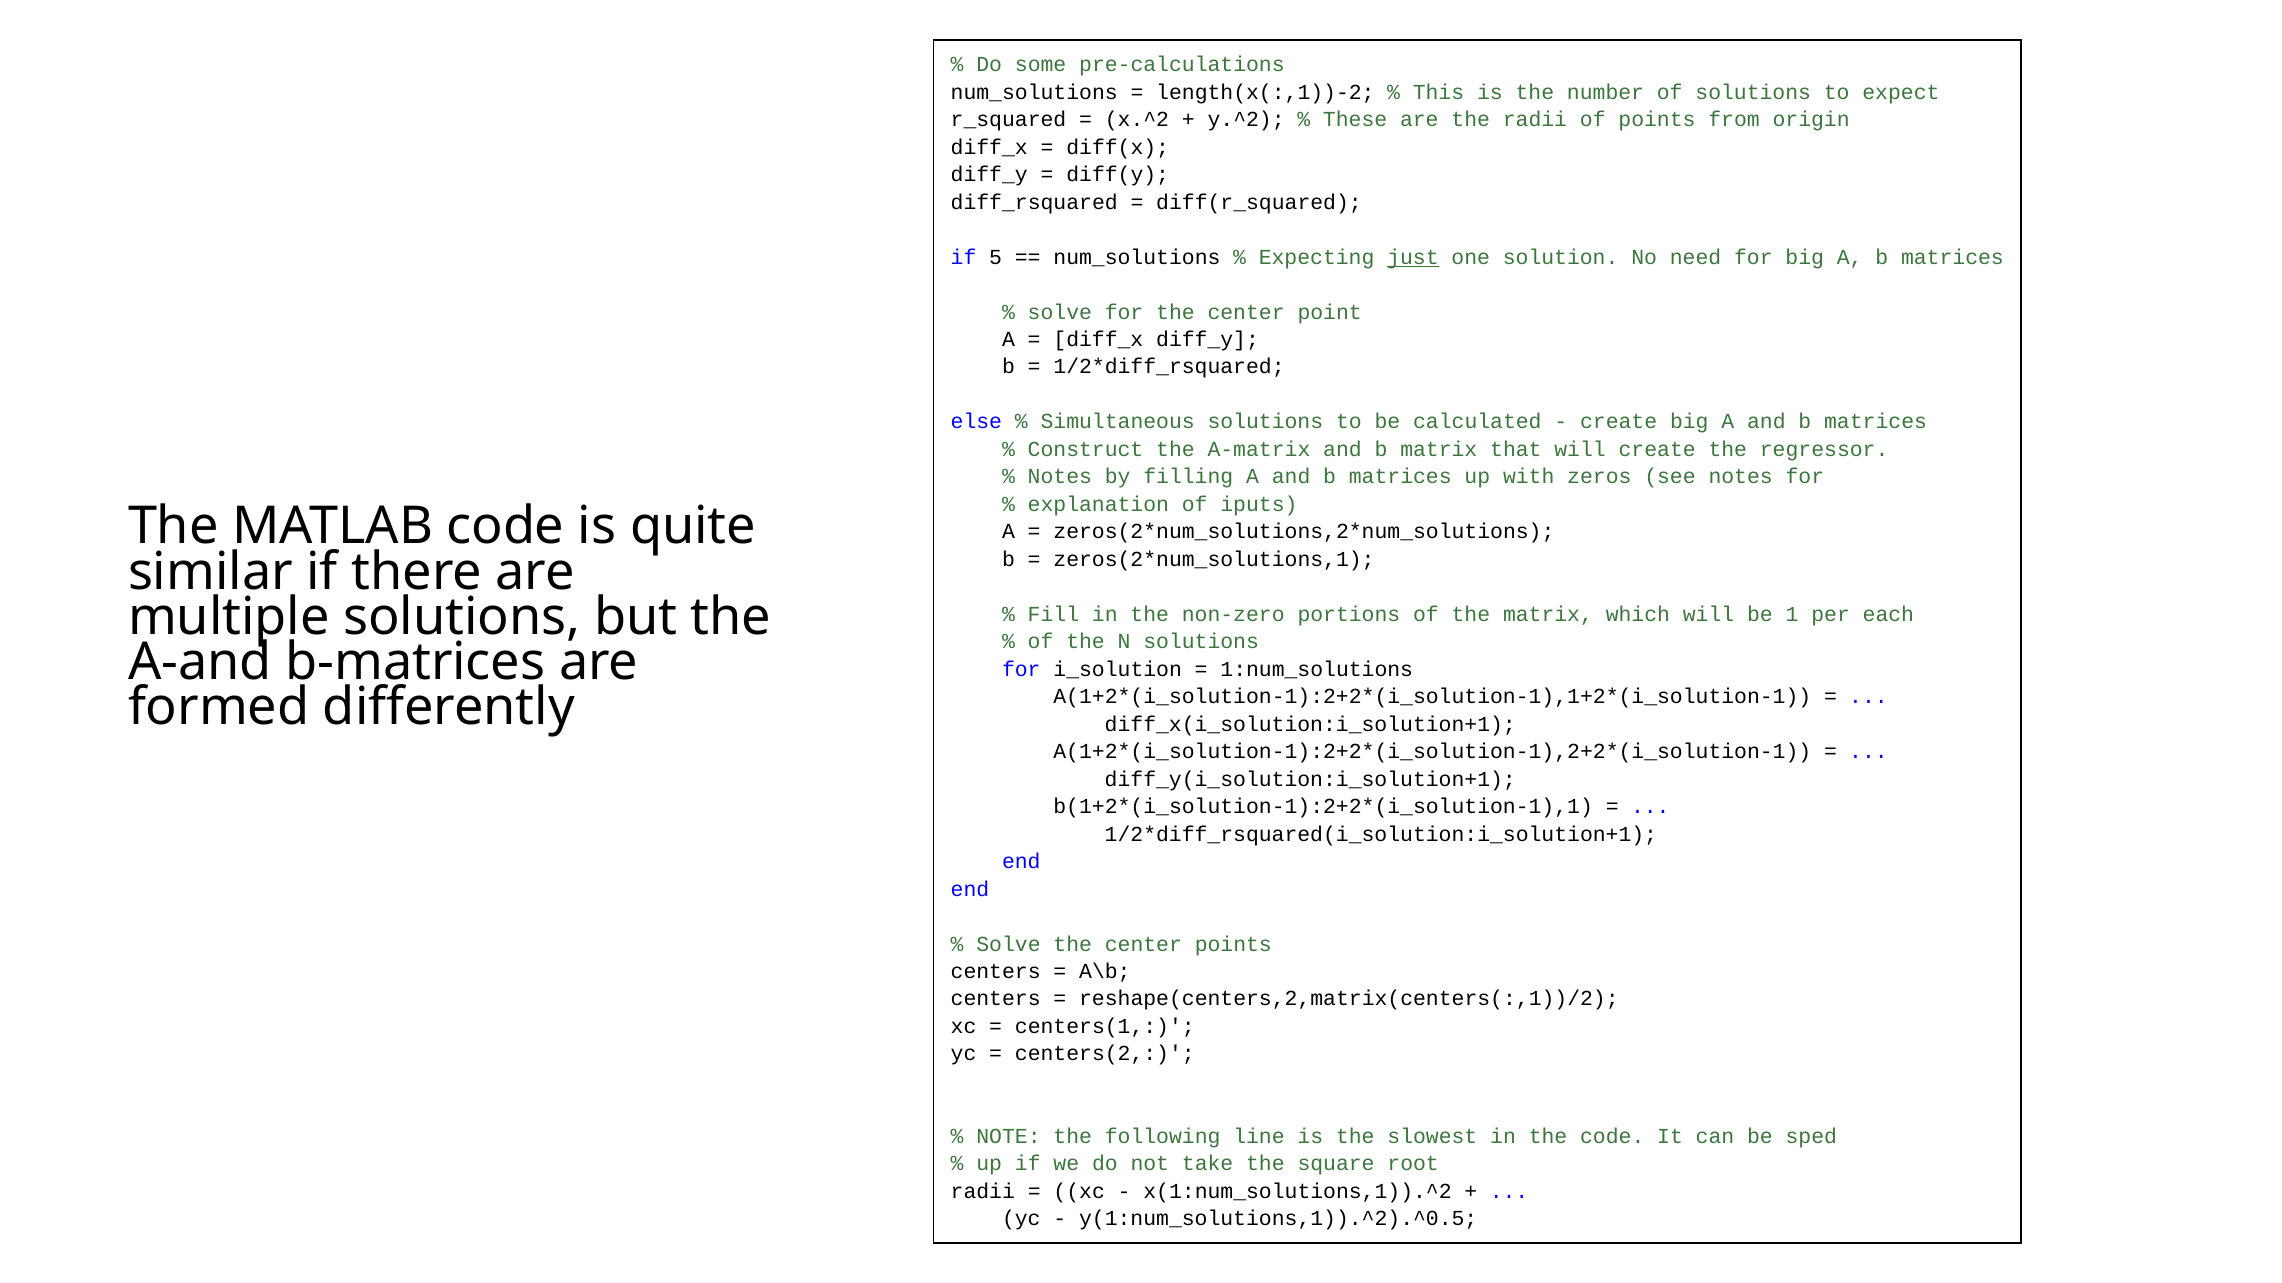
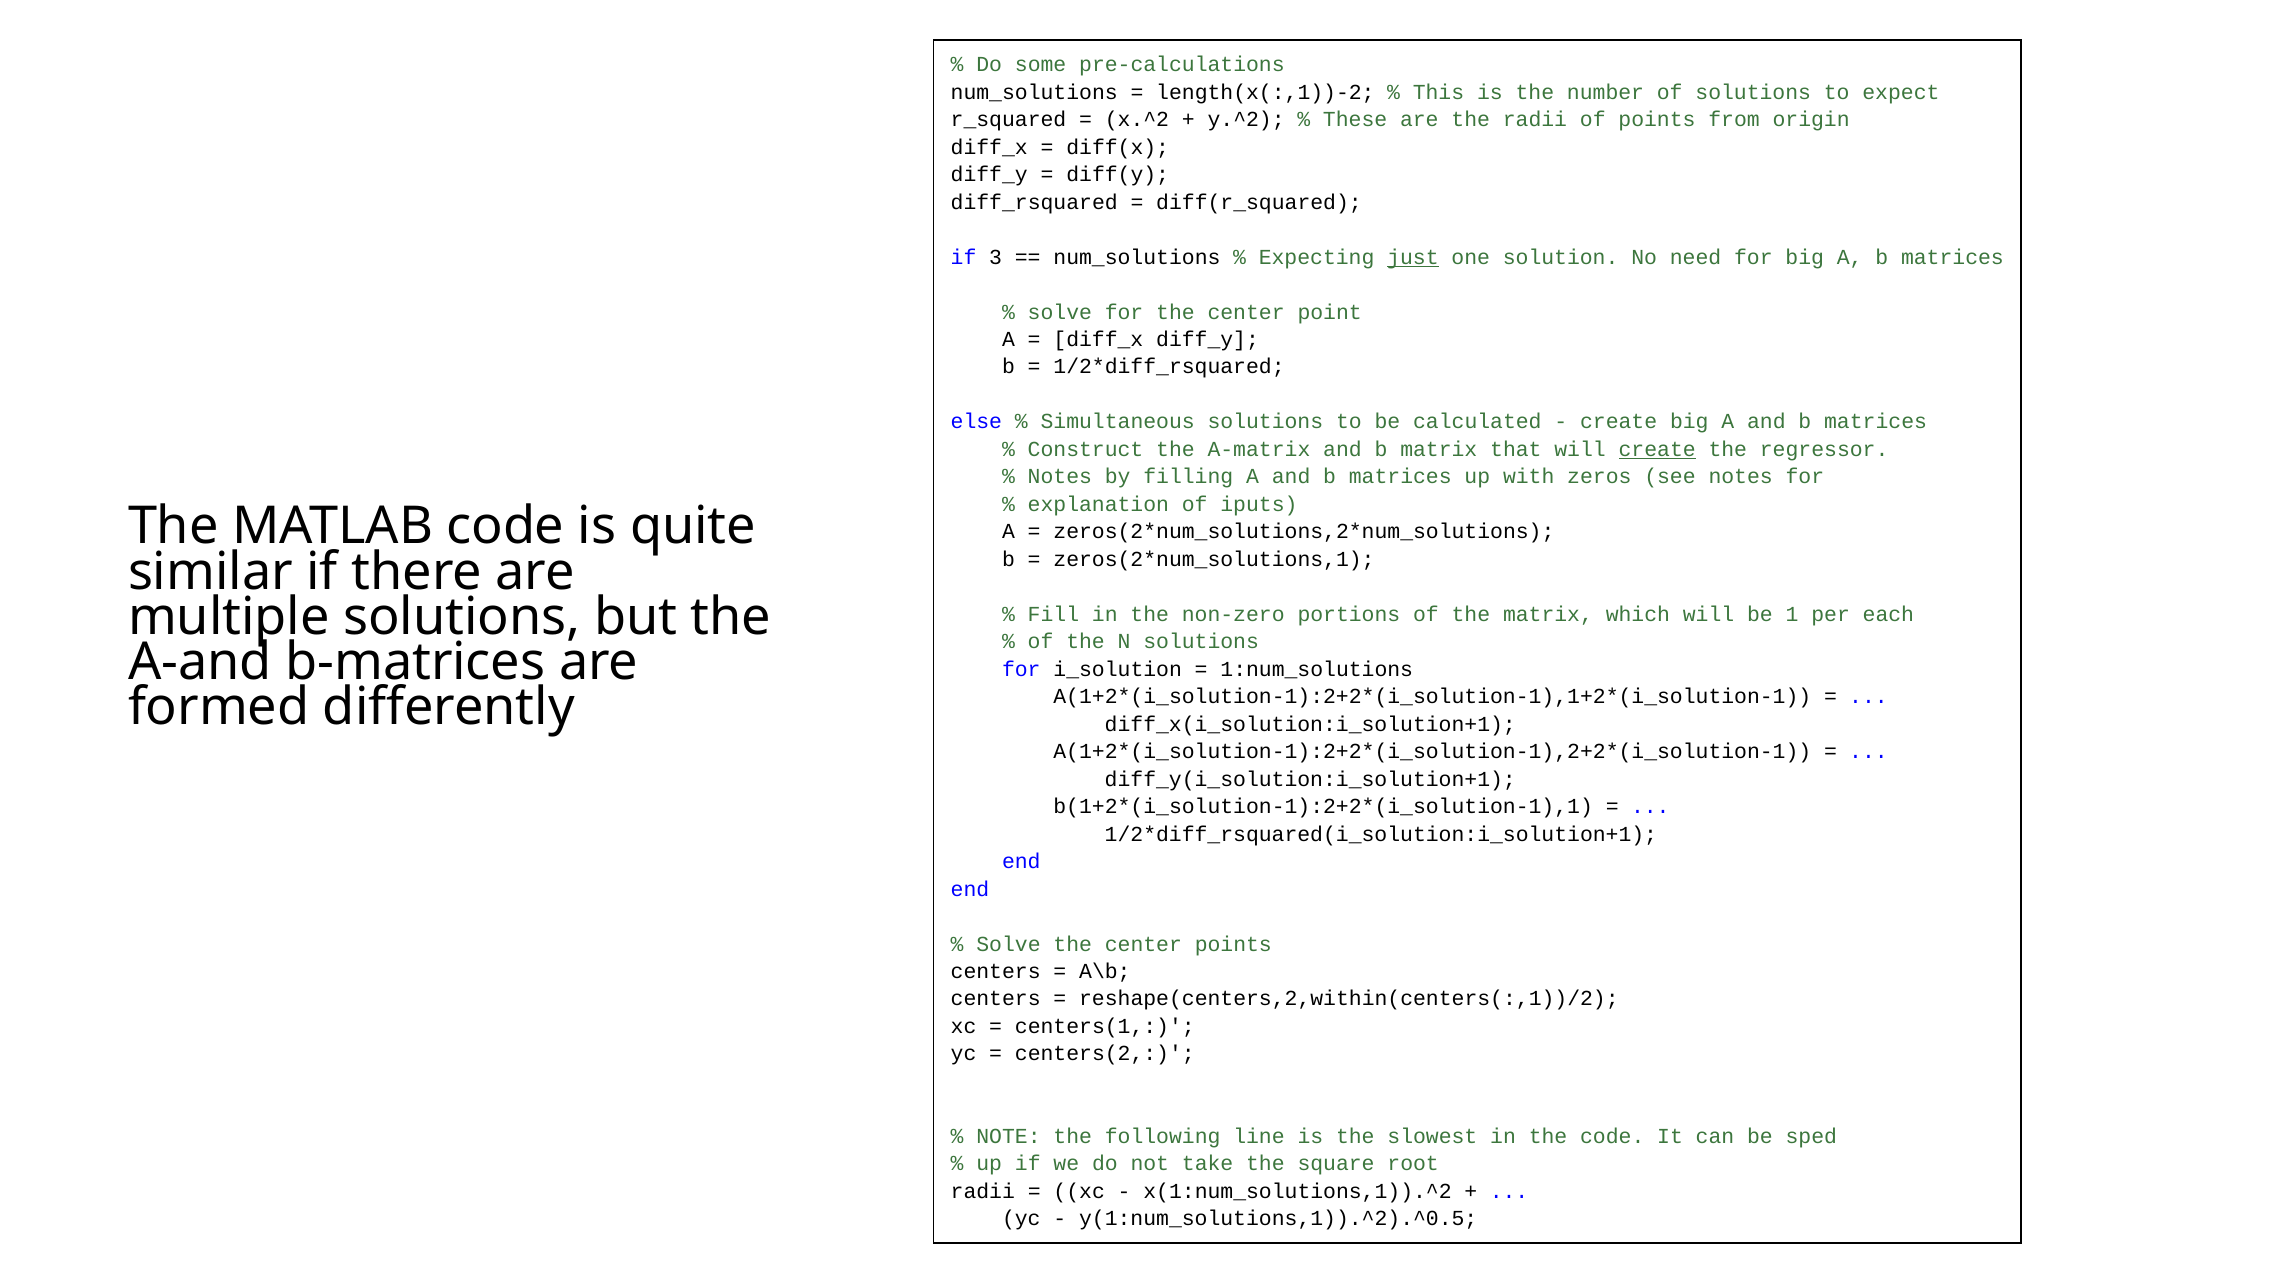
5: 5 -> 3 (996, 257)
create underline: none -> present (1657, 450)
reshape(centers,2,matrix(centers(:,1))/2: reshape(centers,2,matrix(centers(:,1))/2 -> reshape(centers,2,within(centers(:,1))/2 (1349, 999)
